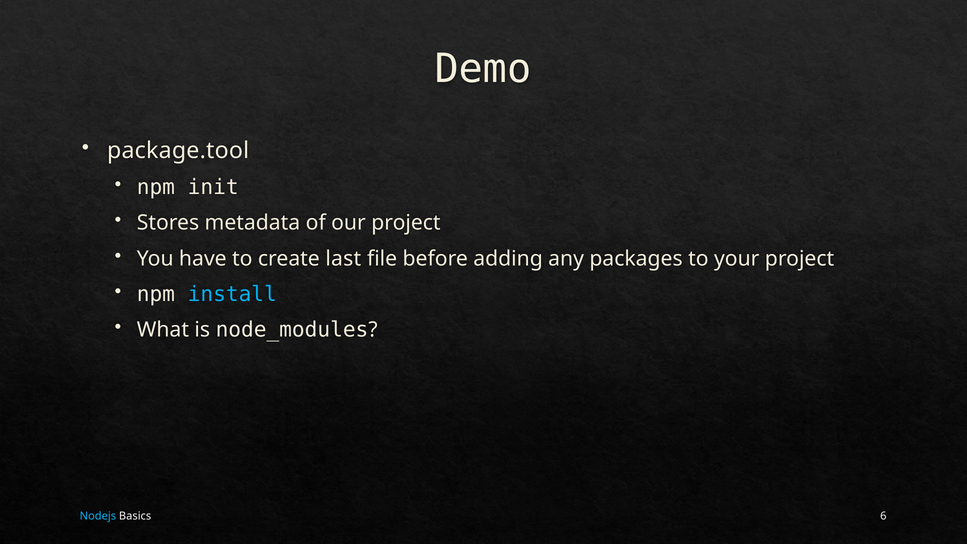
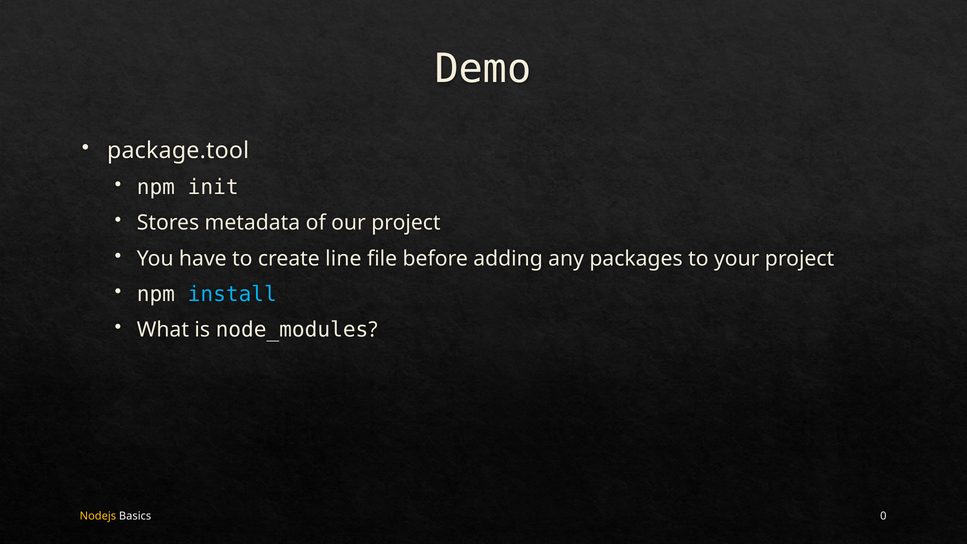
last: last -> line (343, 259)
Nodejs colour: light blue -> yellow (98, 516)
6: 6 -> 0 (883, 516)
